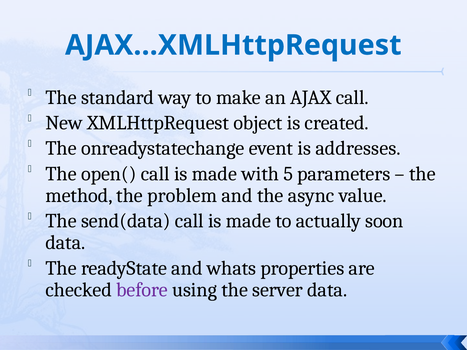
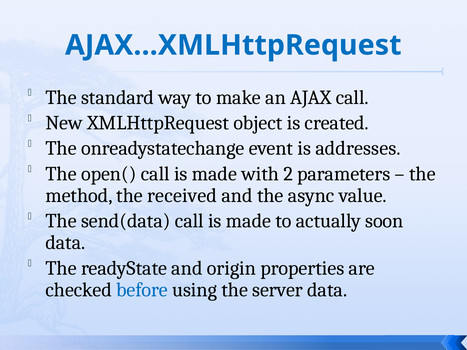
5: 5 -> 2 (288, 174)
problem: problem -> received (182, 196)
whats: whats -> origin (231, 268)
before colour: purple -> blue (142, 290)
